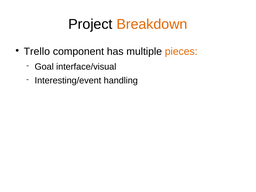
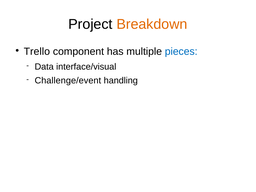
pieces colour: orange -> blue (181, 51)
Goal: Goal -> Data (44, 67)
Interesting/event: Interesting/event -> Challenge/event (68, 81)
